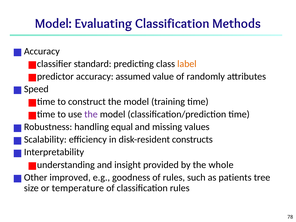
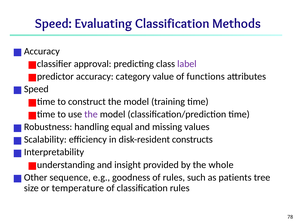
Model: Model -> Speed (53, 24)
standard: standard -> approval (93, 64)
label colour: orange -> purple (187, 64)
assumed: assumed -> category (133, 76)
randomly: randomly -> functions (206, 76)
improved: improved -> sequence (70, 177)
